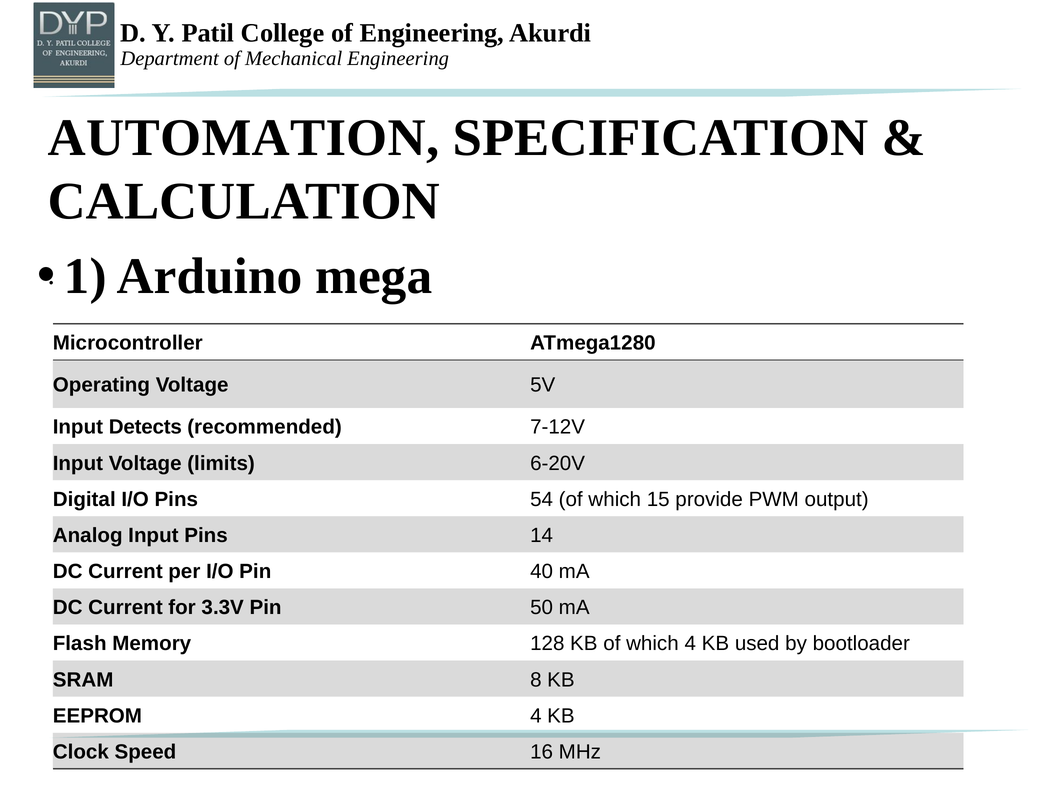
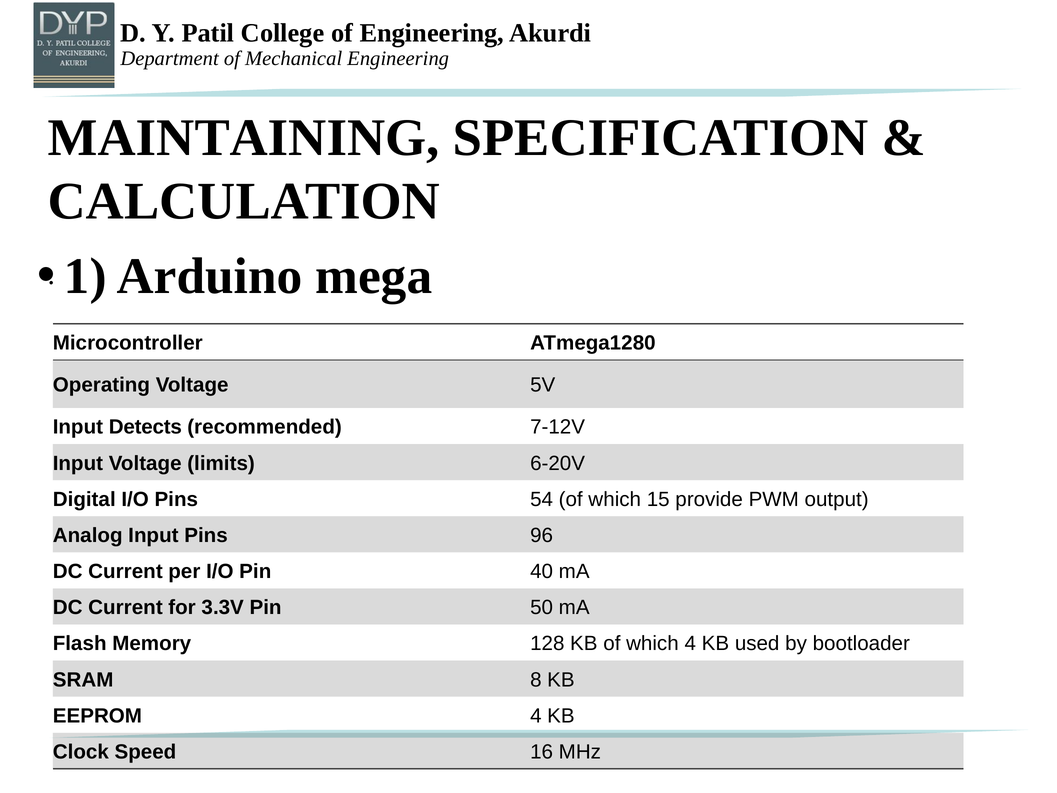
AUTOMATION: AUTOMATION -> MAINTAINING (244, 138)
14: 14 -> 96 (542, 535)
